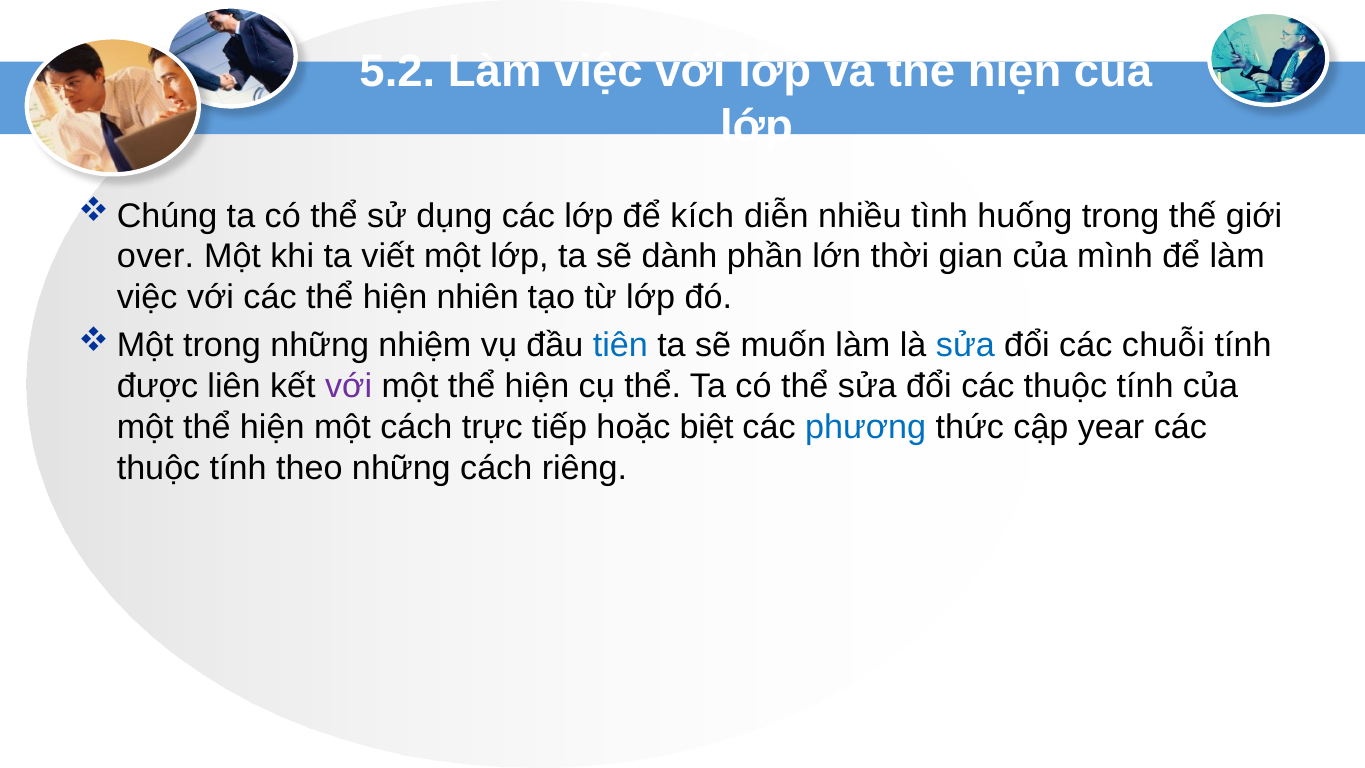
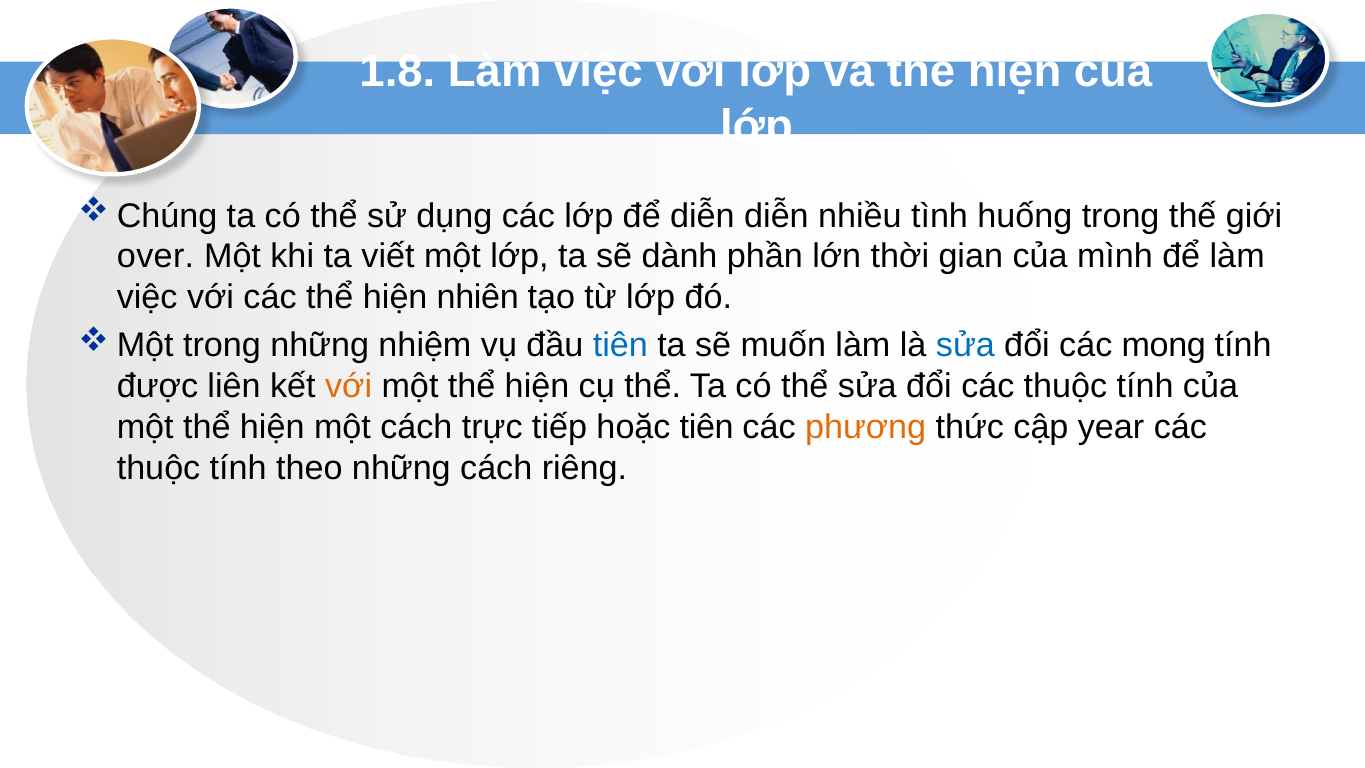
5.2: 5.2 -> 1.8 (397, 71)
để kích: kích -> diễn (702, 216)
chuỗi: chuỗi -> mong (1164, 345)
với colour: purple -> orange (349, 386)
hoặc biệt: biệt -> tiên (707, 427)
phương colour: blue -> orange (866, 427)
